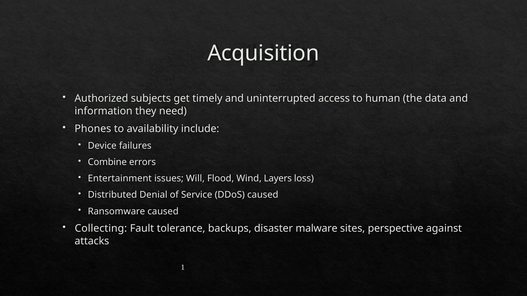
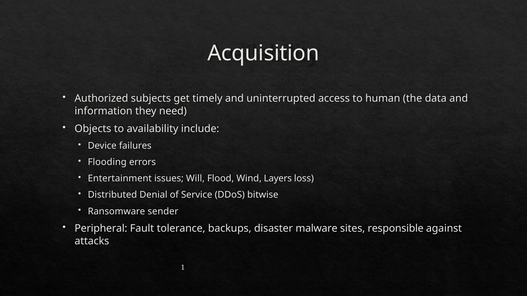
Phones: Phones -> Objects (93, 129)
Combine: Combine -> Flooding (107, 162)
DDoS caused: caused -> bitwise (263, 195)
Ransomware caused: caused -> sender (163, 212)
Collecting: Collecting -> Peripheral (101, 229)
perspective: perspective -> responsible (396, 229)
